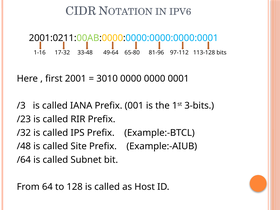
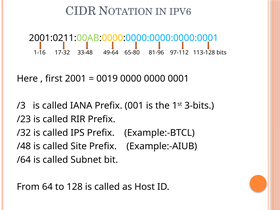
3010: 3010 -> 0019 (107, 79)
